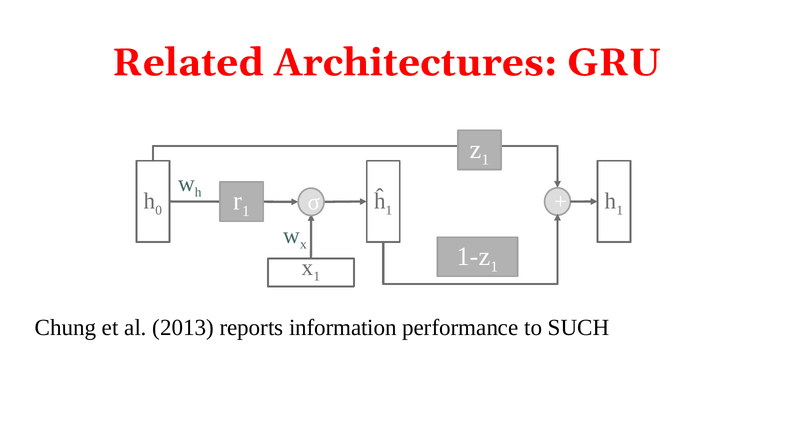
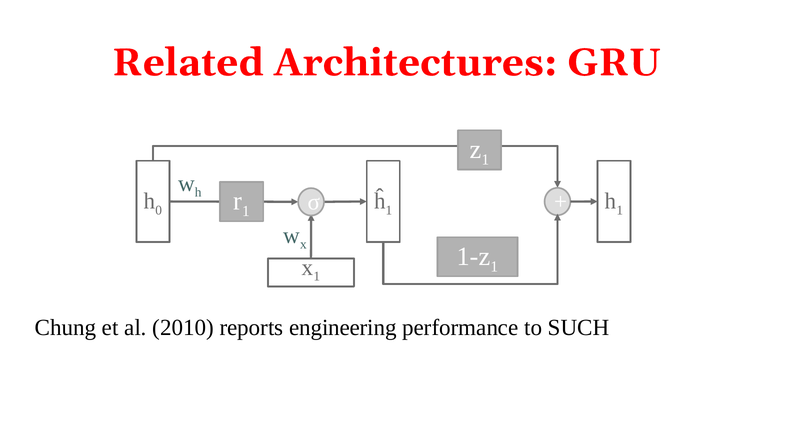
2013: 2013 -> 2010 (183, 328)
information: information -> engineering (343, 328)
